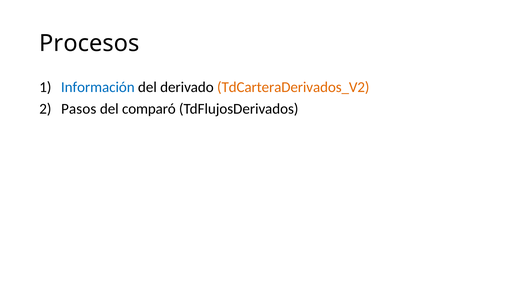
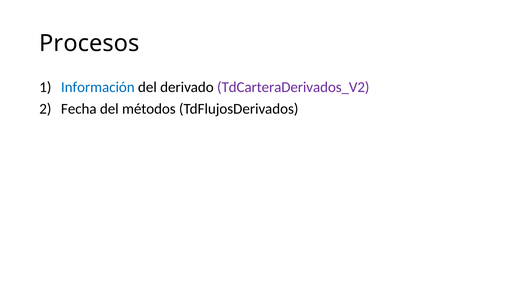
TdCarteraDerivados_V2 colour: orange -> purple (293, 87)
Pasos: Pasos -> Fecha (79, 109)
comparó: comparó -> métodos (149, 109)
